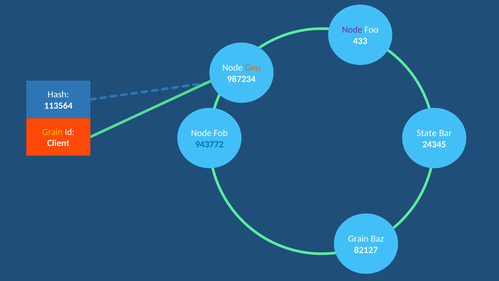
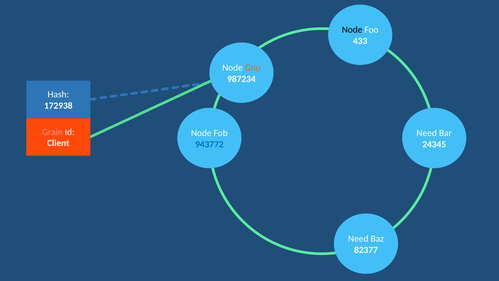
Node colour: purple -> black (352, 30)
113564: 113564 -> 172938 (58, 106)
Grain colour: yellow -> pink (52, 132)
State: State -> Need (427, 133)
Grain: Grain -> Need (358, 238)
82127: 82127 -> 82377 (366, 250)
